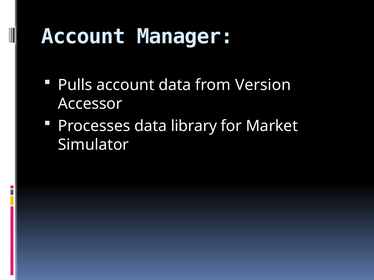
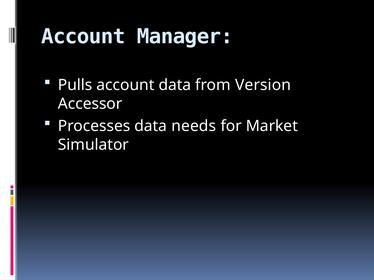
library: library -> needs (194, 126)
